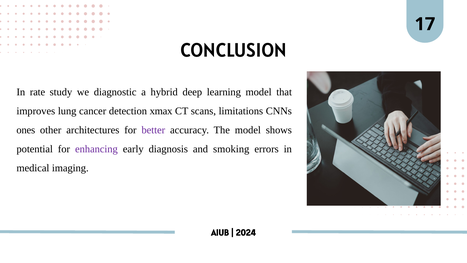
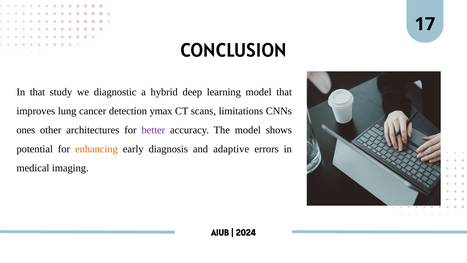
In rate: rate -> that (38, 92)
xmax: xmax -> ymax (161, 111)
enhancing colour: purple -> orange (96, 149)
smoking: smoking -> adaptive (231, 149)
